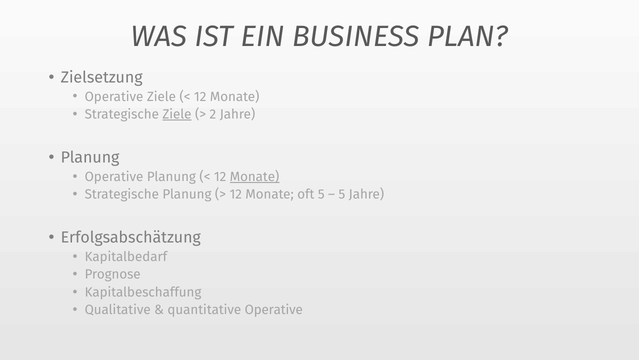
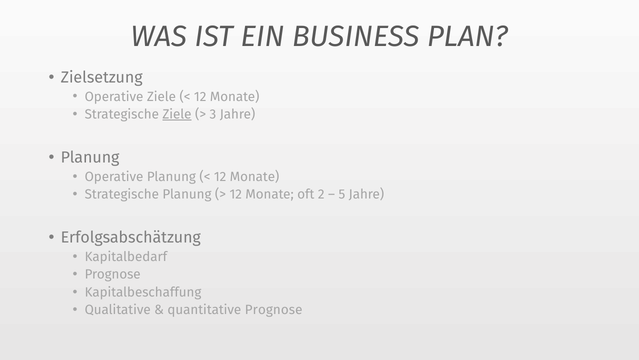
2: 2 -> 3 (213, 114)
Monate underline: present -> none (255, 176)
oft 5: 5 -> 2 (321, 194)
quantitative Operative: Operative -> Prognose (274, 309)
